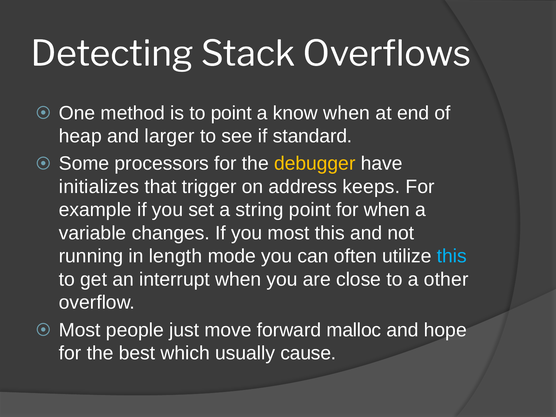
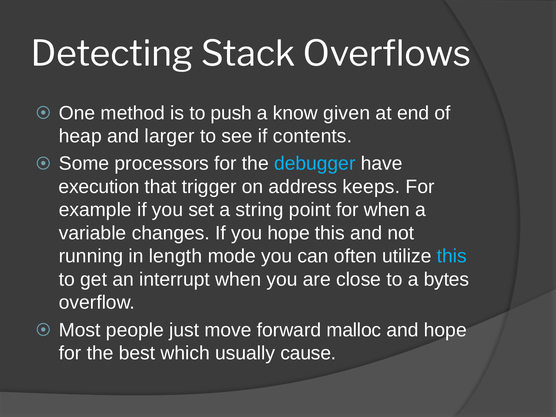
to point: point -> push (231, 113)
know when: when -> given (347, 113)
standard: standard -> contents (313, 136)
debugger colour: yellow -> light blue (315, 164)
initializes: initializes -> execution (99, 187)
you most: most -> hope (289, 233)
other: other -> bytes (446, 279)
